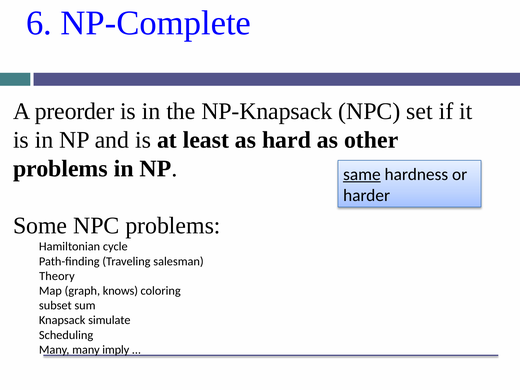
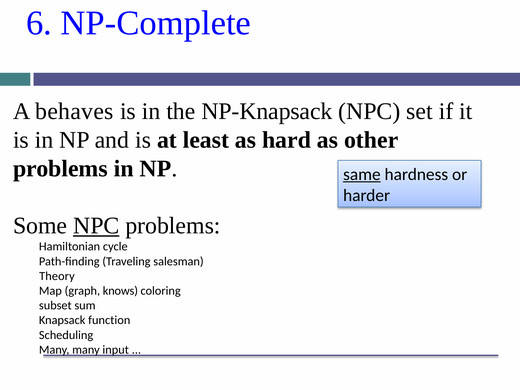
preorder: preorder -> behaves (74, 111)
NPC underline: none -> present (96, 226)
simulate: simulate -> function (109, 320)
imply: imply -> input (116, 350)
